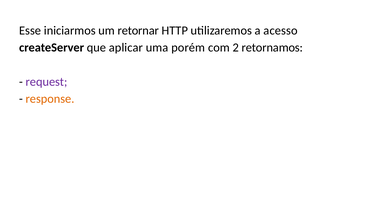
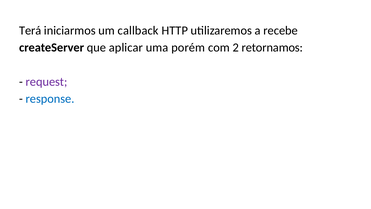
Esse: Esse -> Terá (30, 30)
retornar: retornar -> callback (138, 30)
acesso: acesso -> recebe (281, 30)
response colour: orange -> blue (50, 99)
